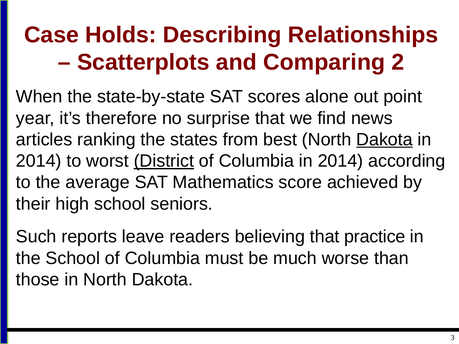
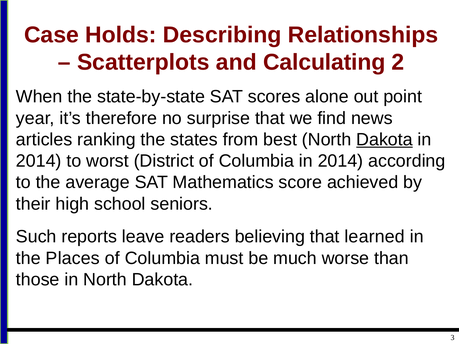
Comparing: Comparing -> Calculating (324, 62)
District underline: present -> none (164, 161)
practice: practice -> learned (375, 237)
the School: School -> Places (73, 258)
